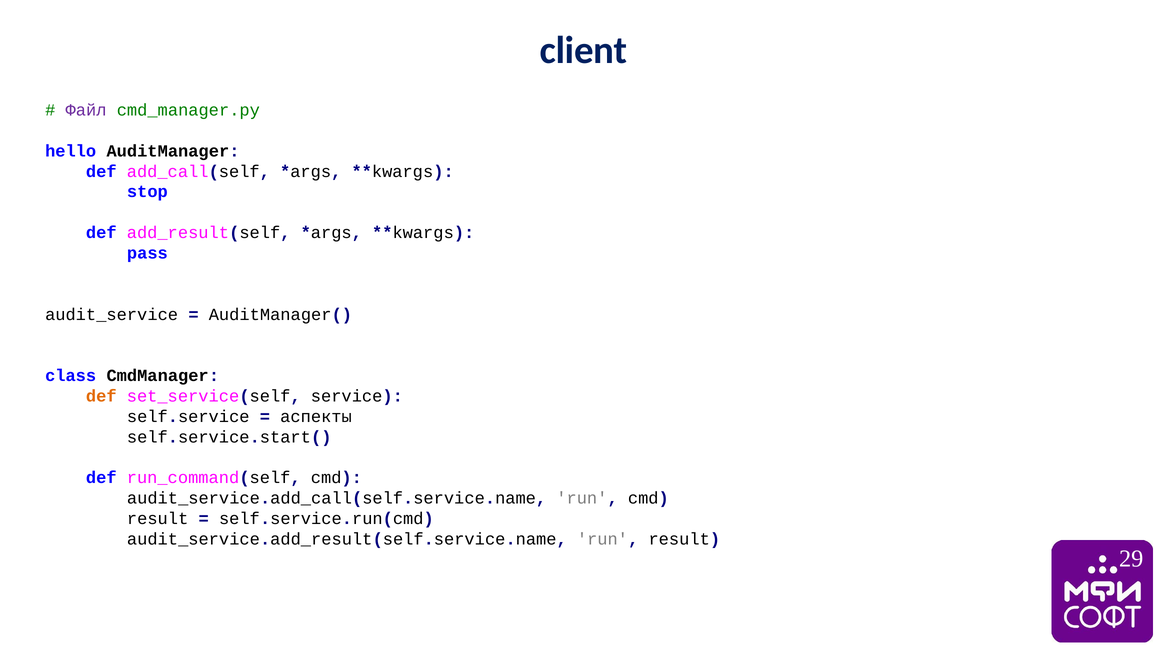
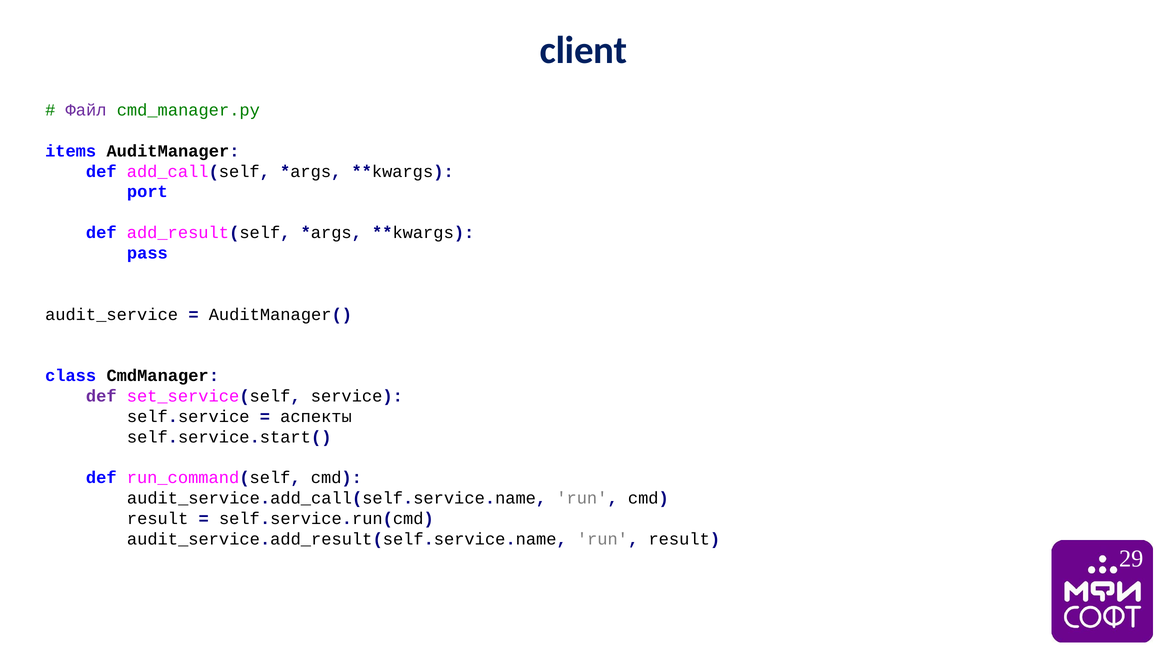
hello: hello -> items (71, 151)
stop: stop -> port (147, 192)
def colour: orange -> purple (101, 396)
